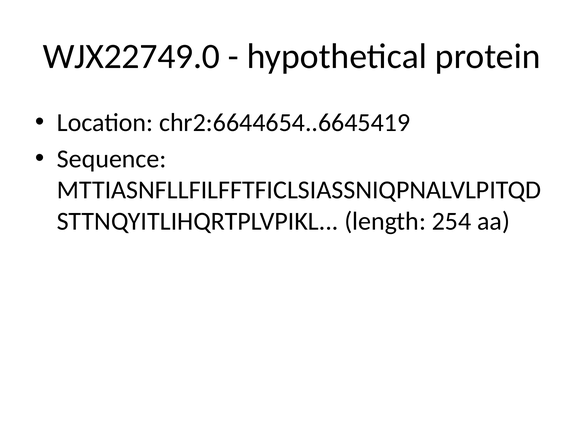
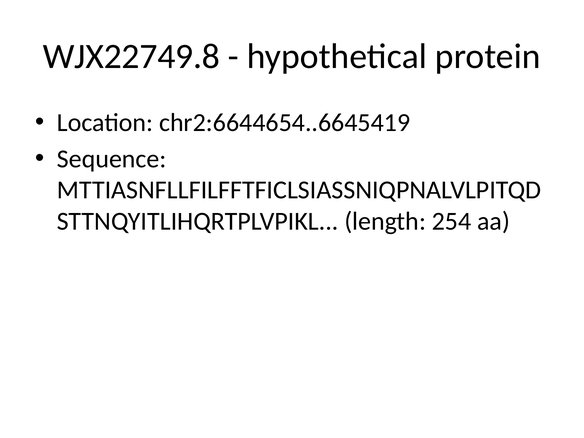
WJX22749.0: WJX22749.0 -> WJX22749.8 (131, 57)
